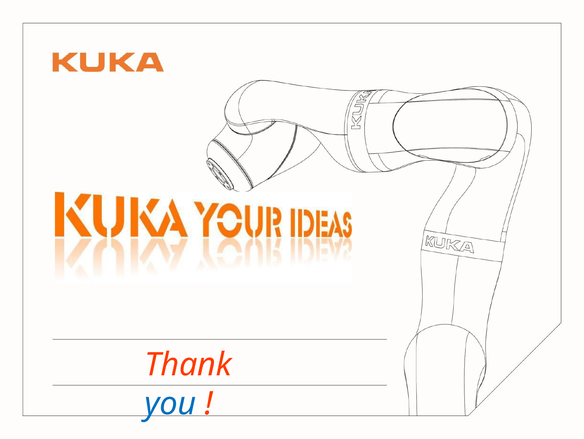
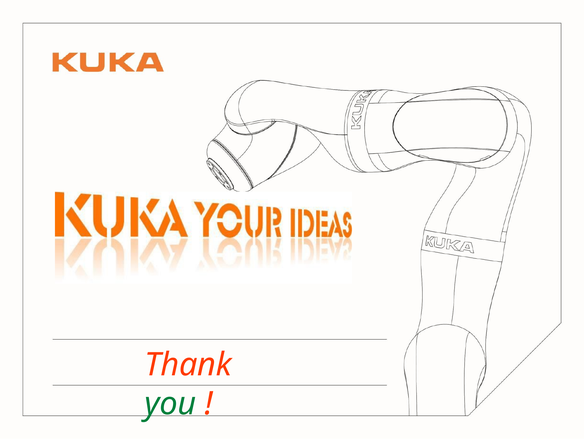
you colour: blue -> green (170, 403)
